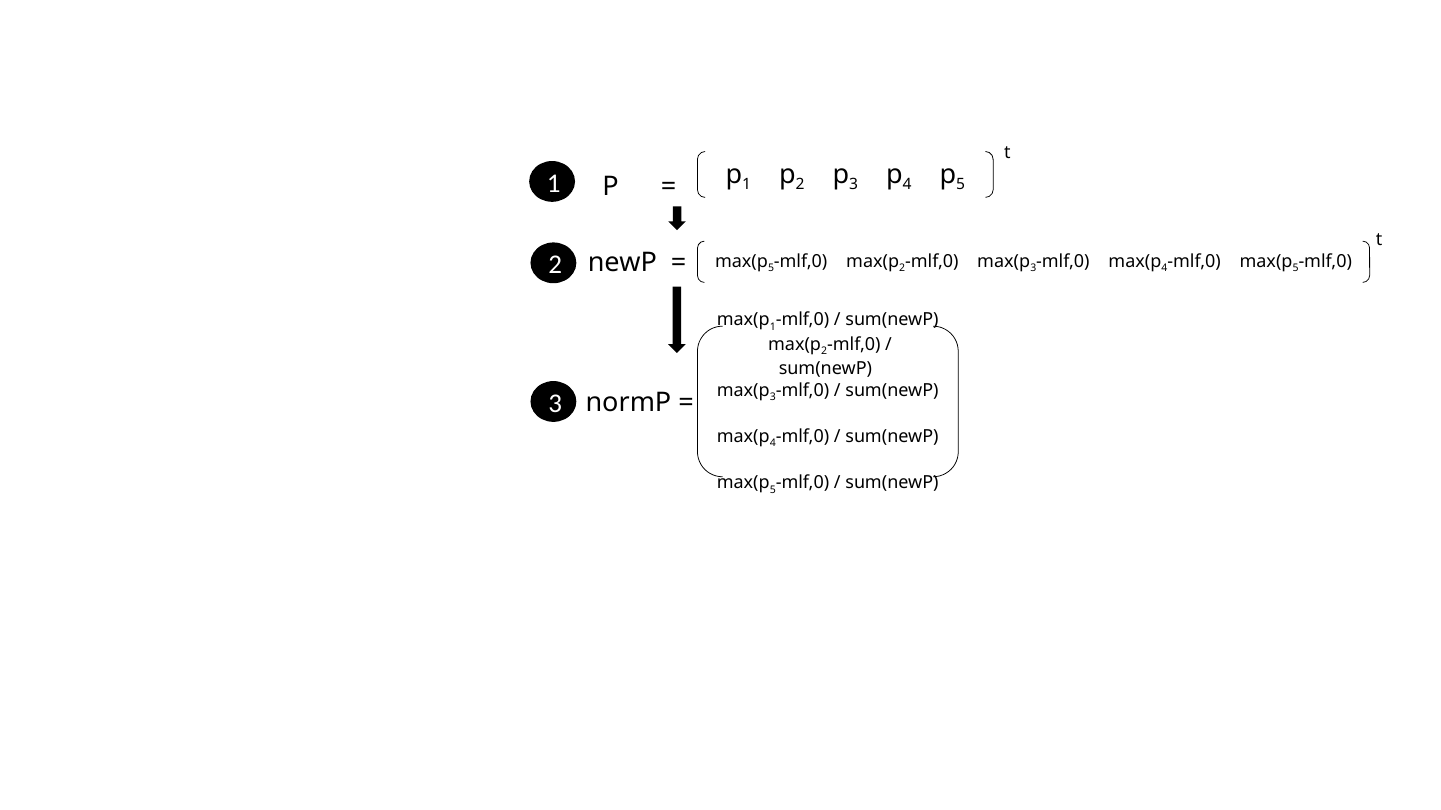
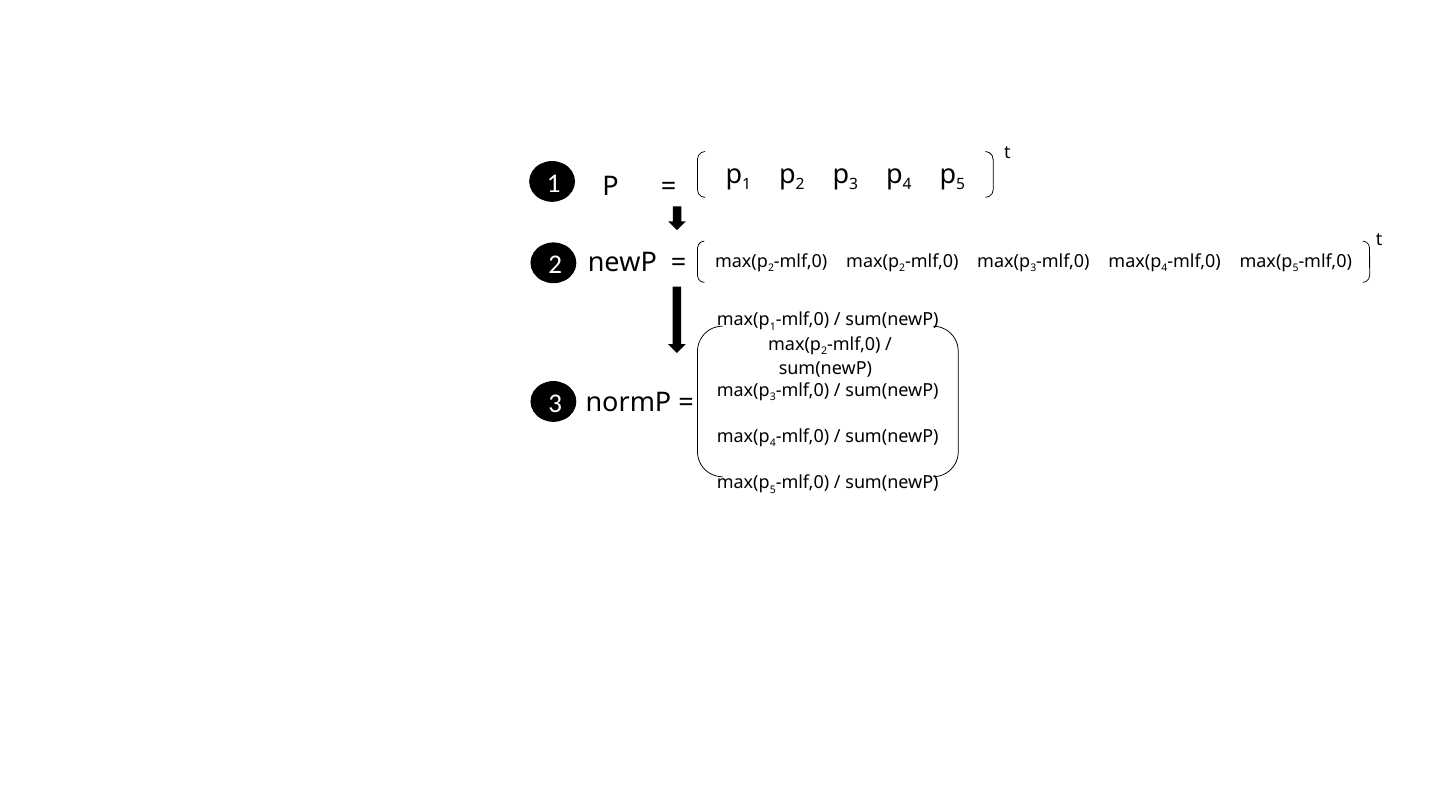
5: 5 -> 2 (771, 269)
